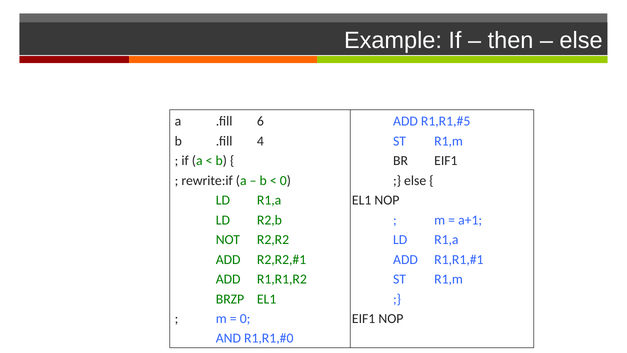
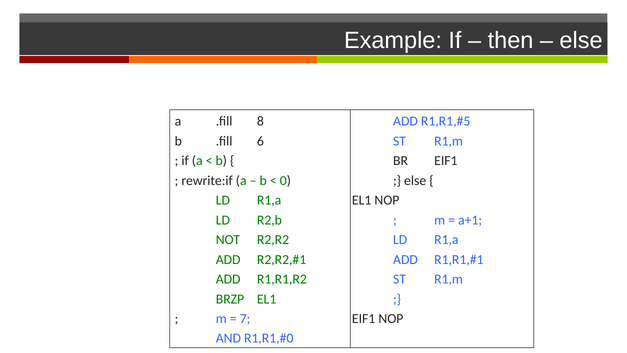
6: 6 -> 8 (260, 121)
4: 4 -> 6 (260, 141)
0: 0 -> 7 (245, 318)
